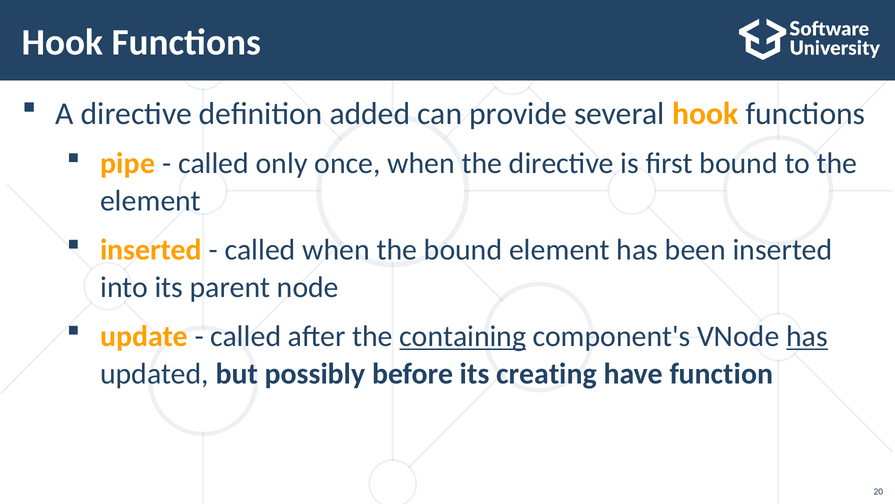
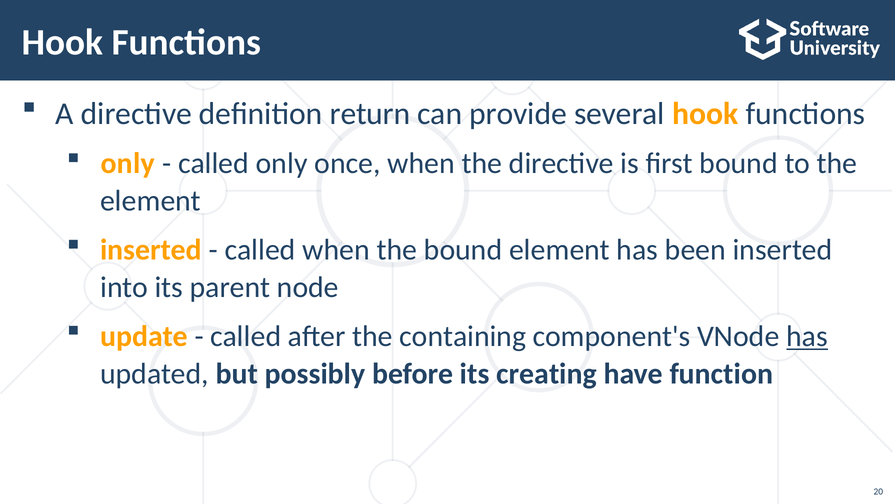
added: added -> return (370, 114)
pipe: pipe -> only (128, 163)
containing underline: present -> none (463, 336)
